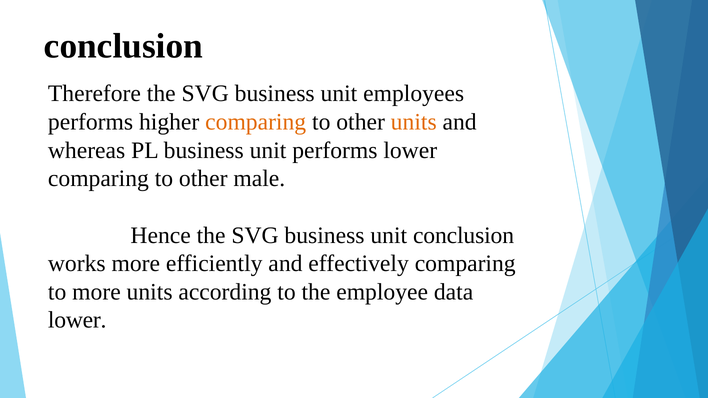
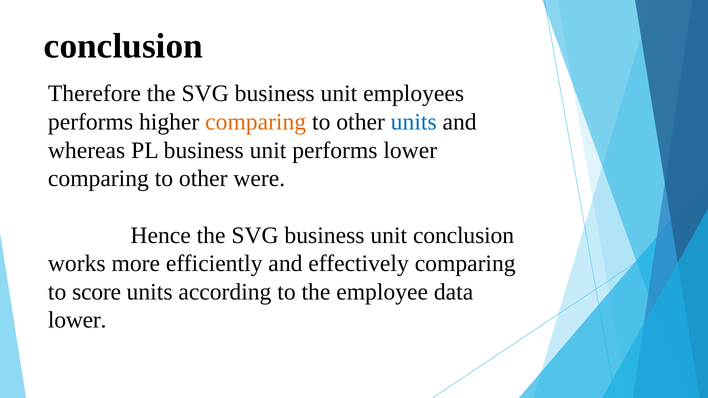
units colour: orange -> blue (414, 122)
male: male -> were (259, 179)
to more: more -> score (97, 292)
